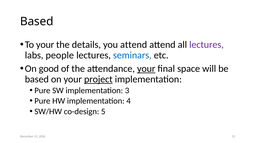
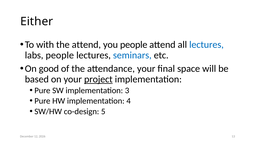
Based: Based -> Either (37, 21)
To your: your -> with (45, 45)
the details: details -> attend (86, 45)
you attend: attend -> people (134, 45)
lectures colour: purple -> blue (206, 45)
your underline: present -> none (146, 69)
